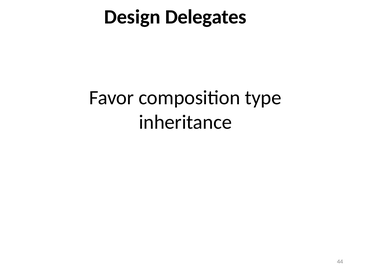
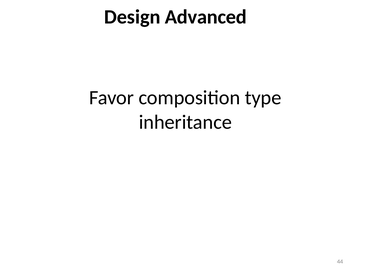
Delegates: Delegates -> Advanced (206, 17)
